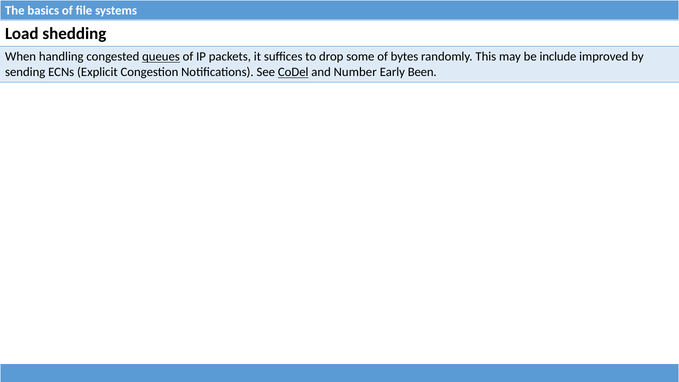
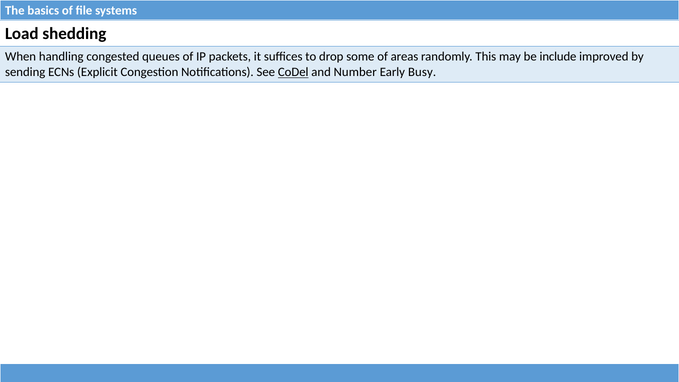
queues underline: present -> none (161, 57)
bytes: bytes -> areas (404, 57)
Been: Been -> Busy (422, 72)
